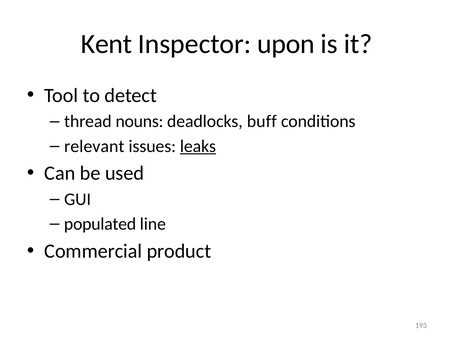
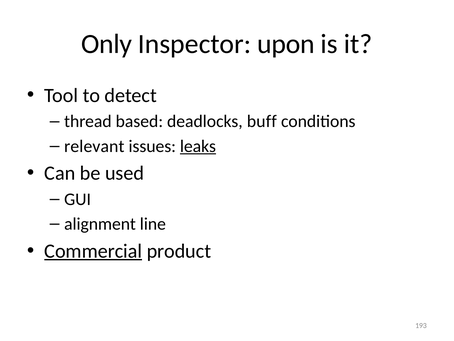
Kent: Kent -> Only (107, 44)
nouns: nouns -> based (139, 121)
populated: populated -> alignment (100, 224)
Commercial underline: none -> present (93, 251)
